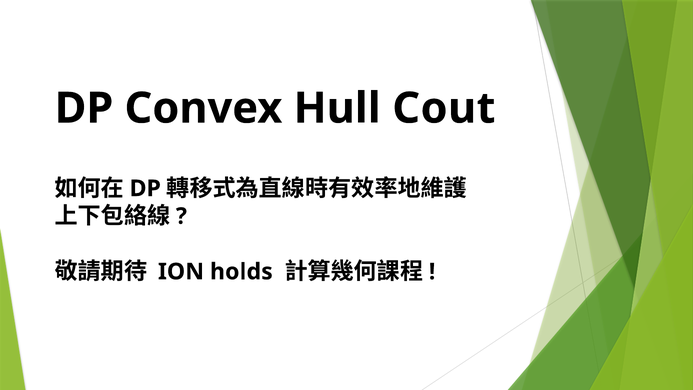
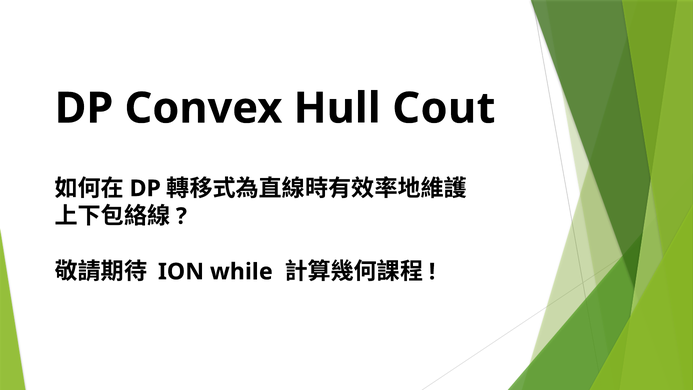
holds: holds -> while (241, 272)
